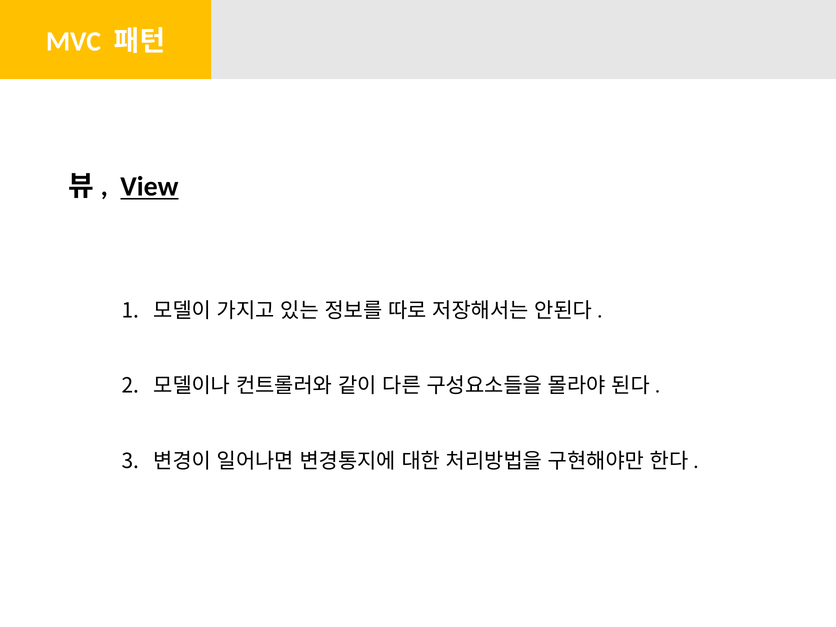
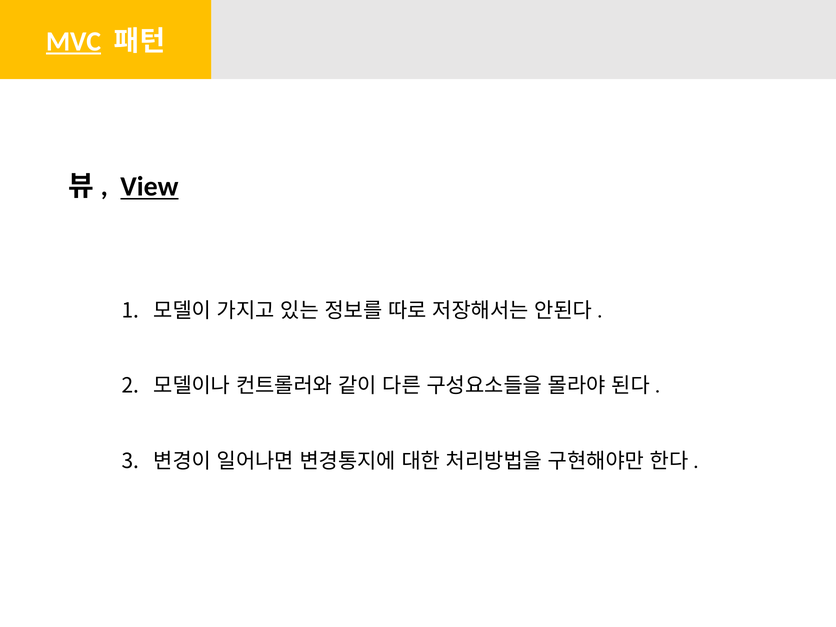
MVC underline: none -> present (74, 41)
